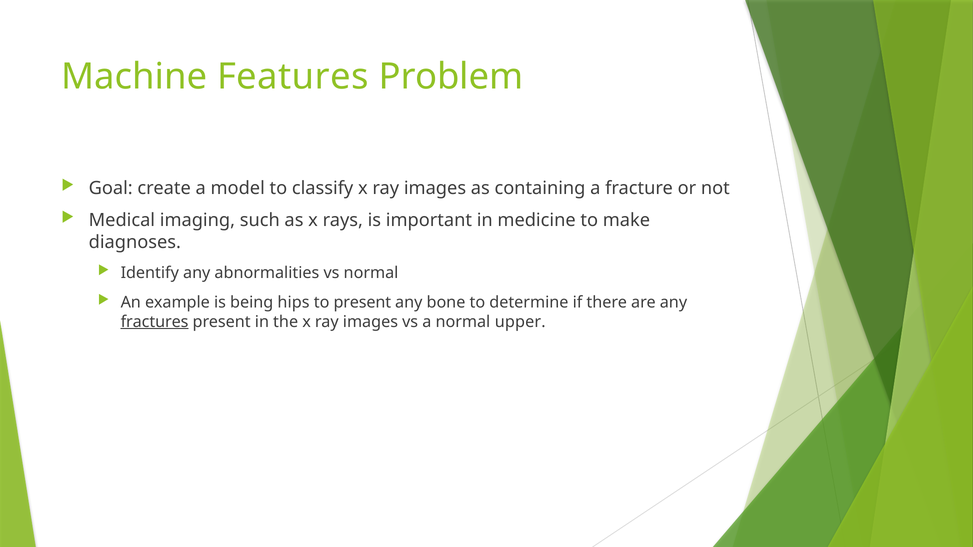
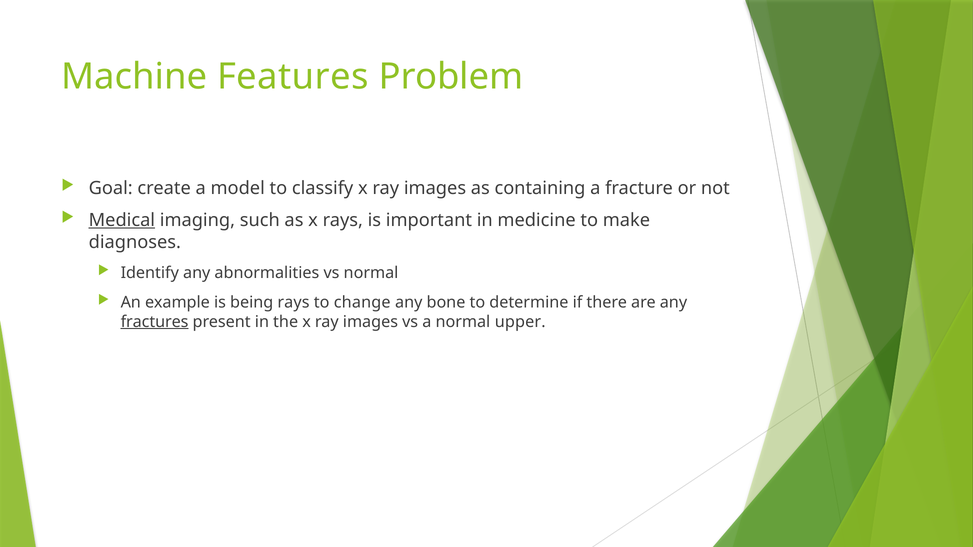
Medical underline: none -> present (122, 220)
being hips: hips -> rays (294, 302)
to present: present -> change (362, 302)
